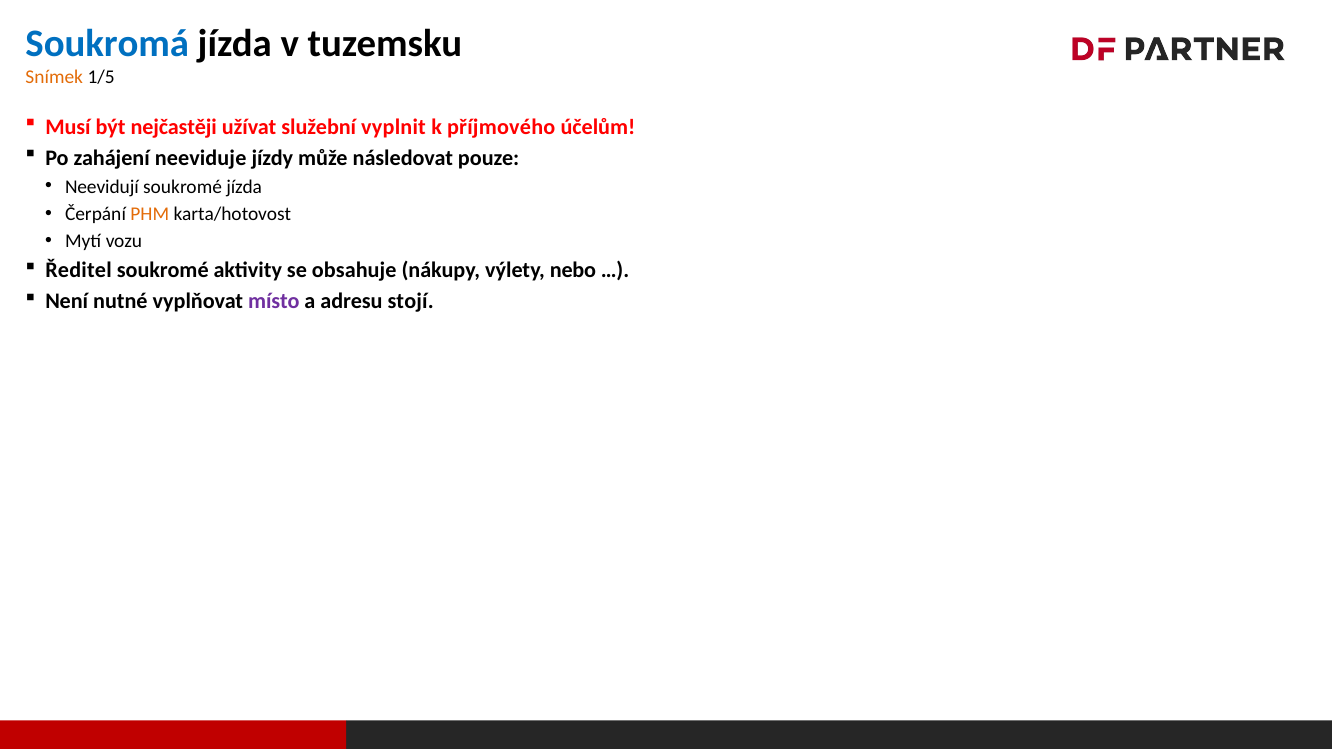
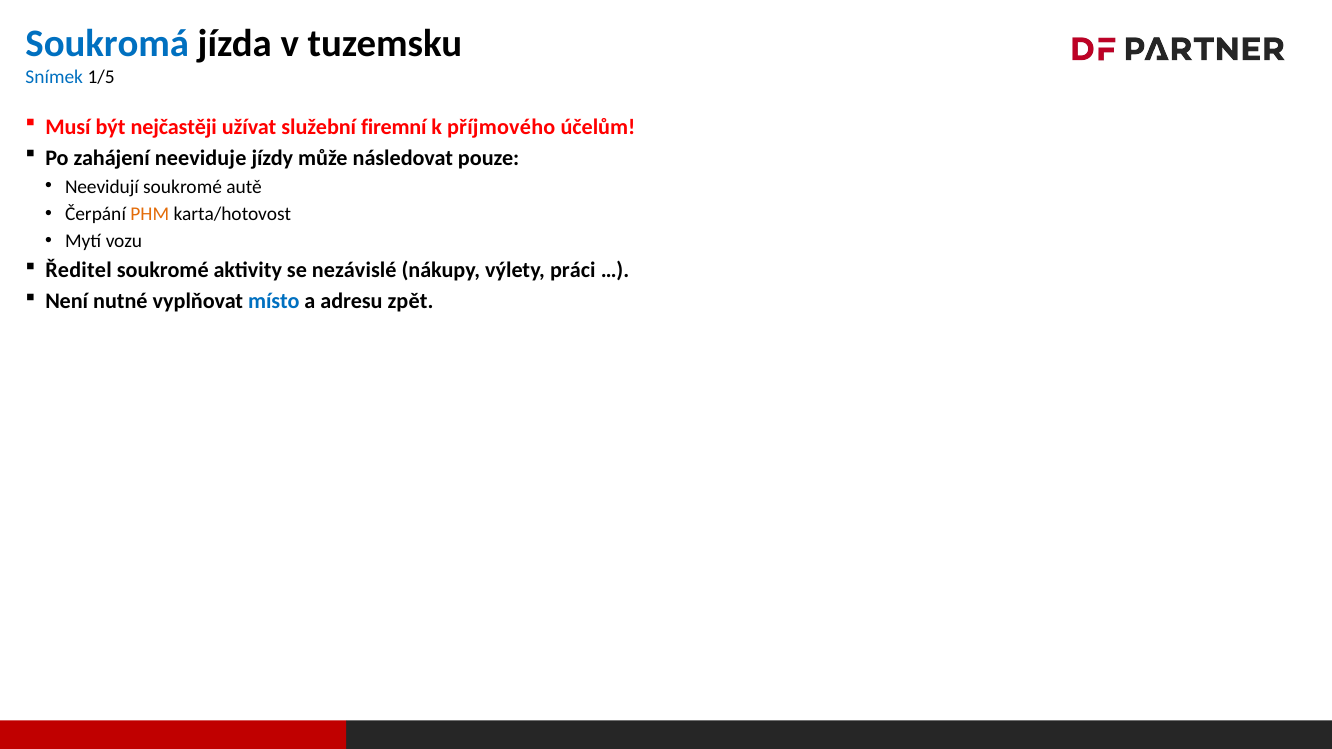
Snímek colour: orange -> blue (54, 77)
vyplnit: vyplnit -> firemní (394, 127)
soukromé jízda: jízda -> autě (244, 187)
obsahuje: obsahuje -> nezávislé (354, 271)
nebo: nebo -> práci (573, 271)
místo colour: purple -> blue (274, 302)
stojí: stojí -> zpět (411, 302)
